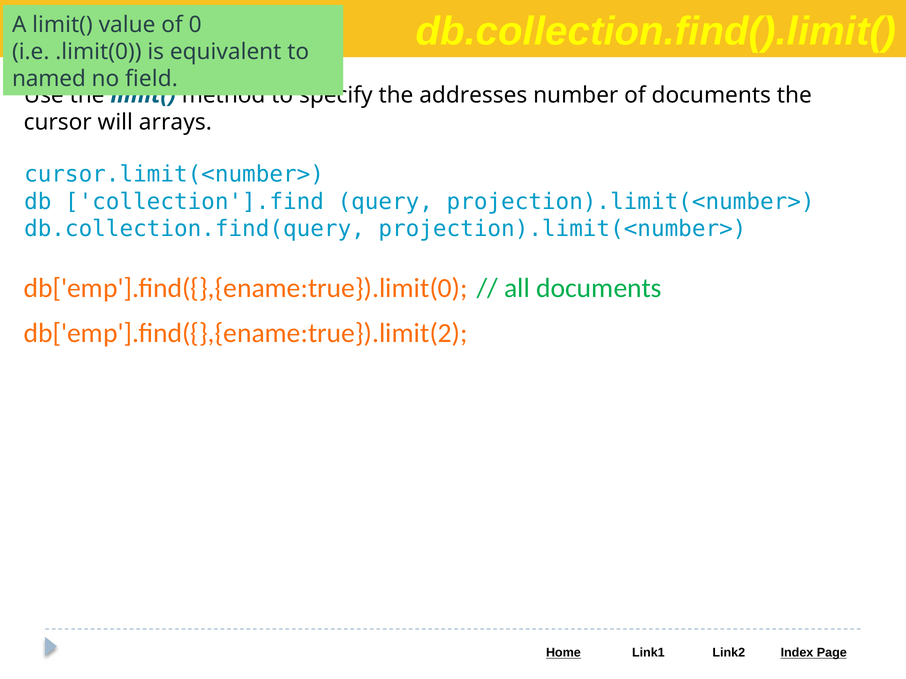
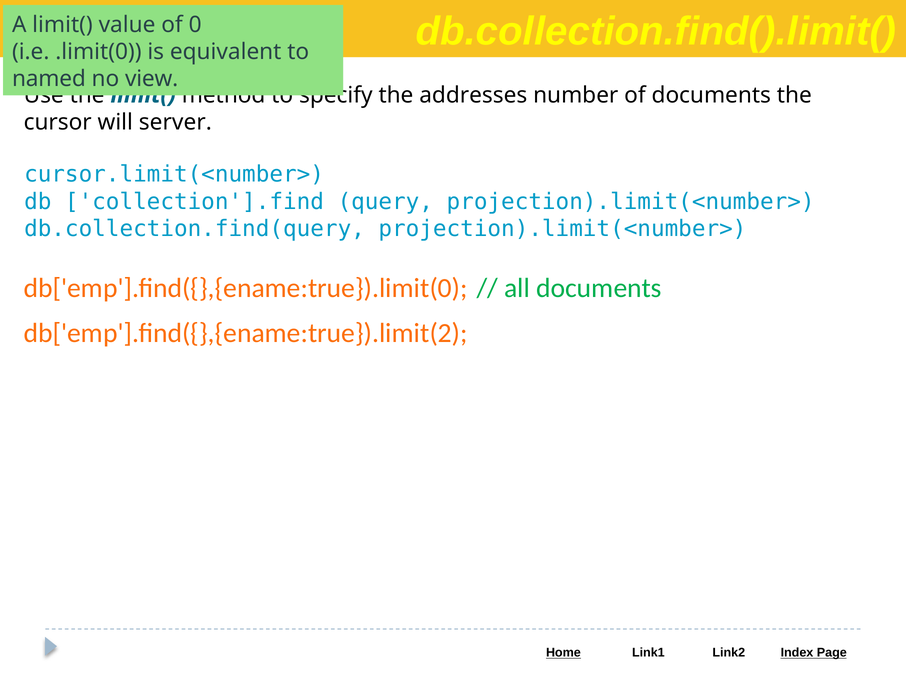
field: field -> view (152, 79)
arrays: arrays -> server (175, 122)
